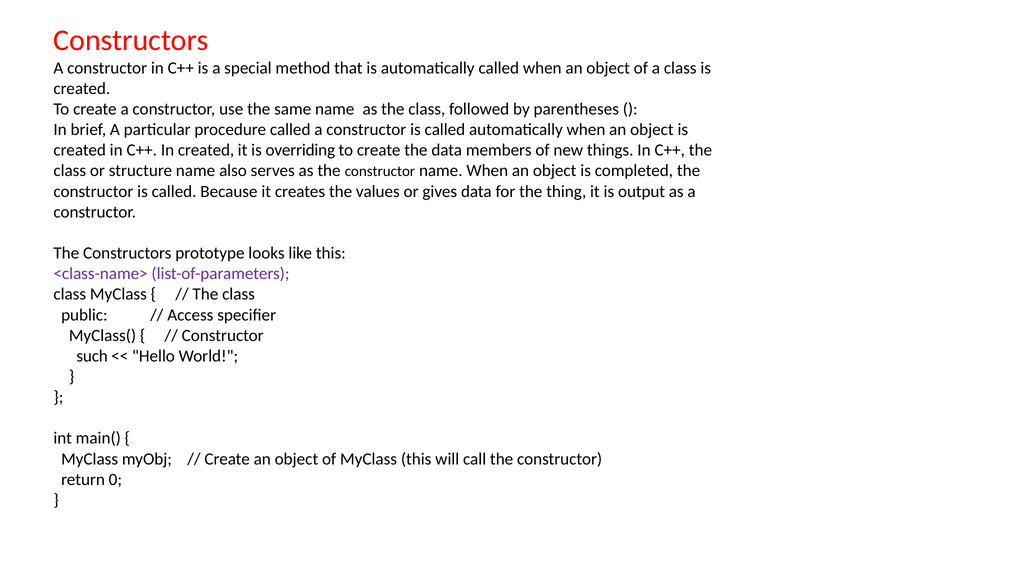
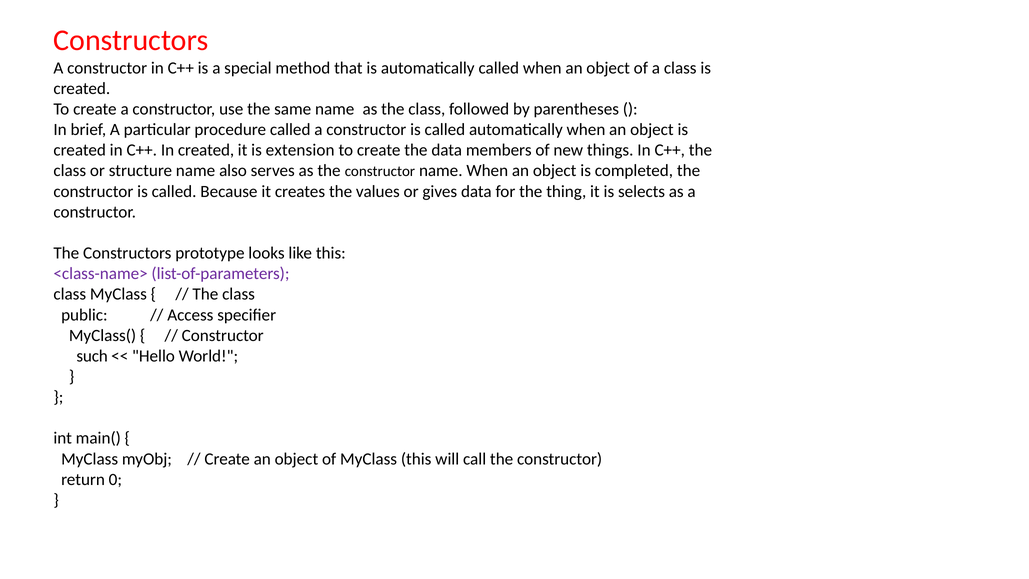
overriding: overriding -> extension (300, 150)
output: output -> selects (642, 191)
